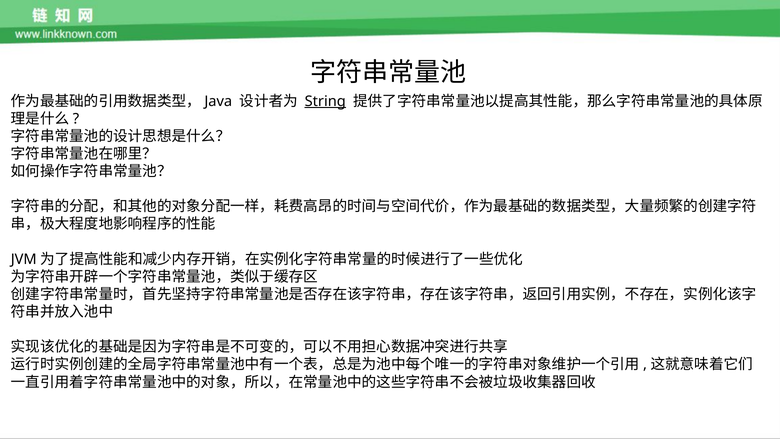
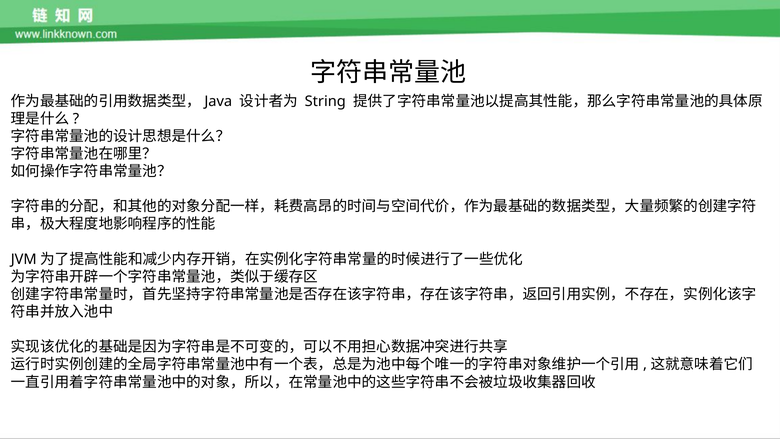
String underline: present -> none (325, 101)
